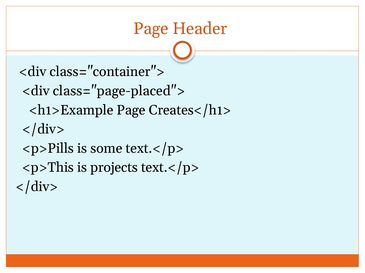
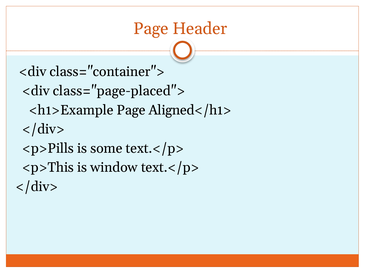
Creates</h1>: Creates</h1> -> Aligned</h1> (190, 110)
projects: projects -> window (114, 168)
